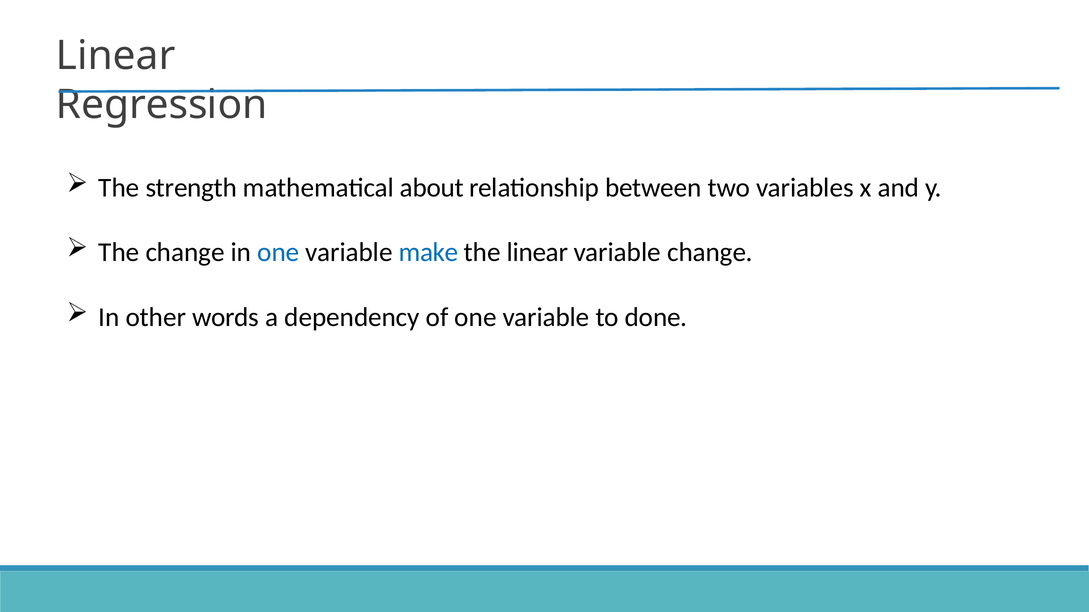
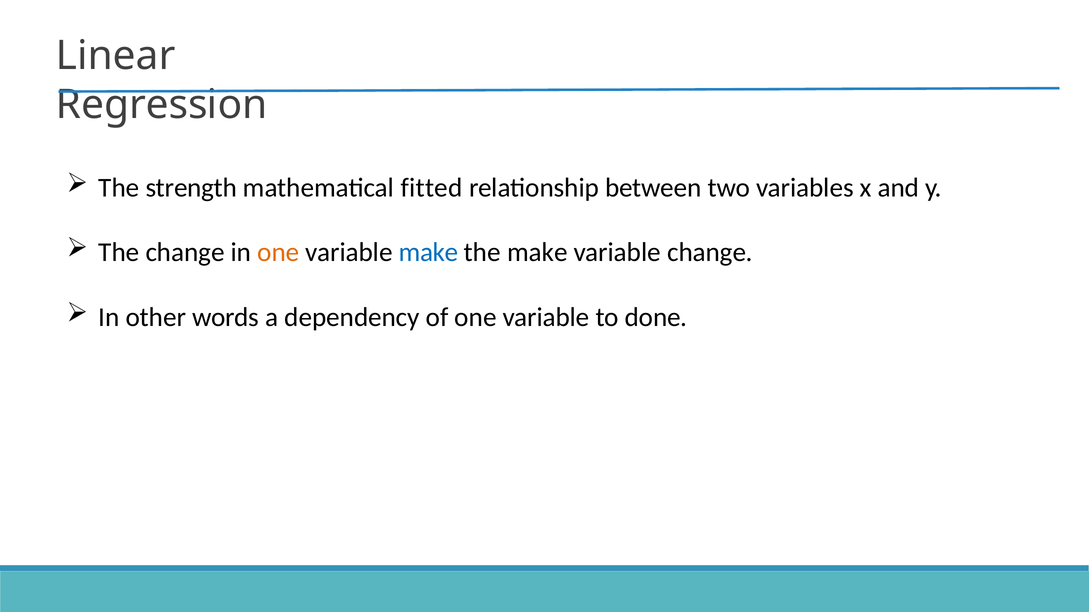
about: about -> fitted (432, 188)
one colour: blue -> orange (278, 252)
the linear: linear -> make (537, 252)
